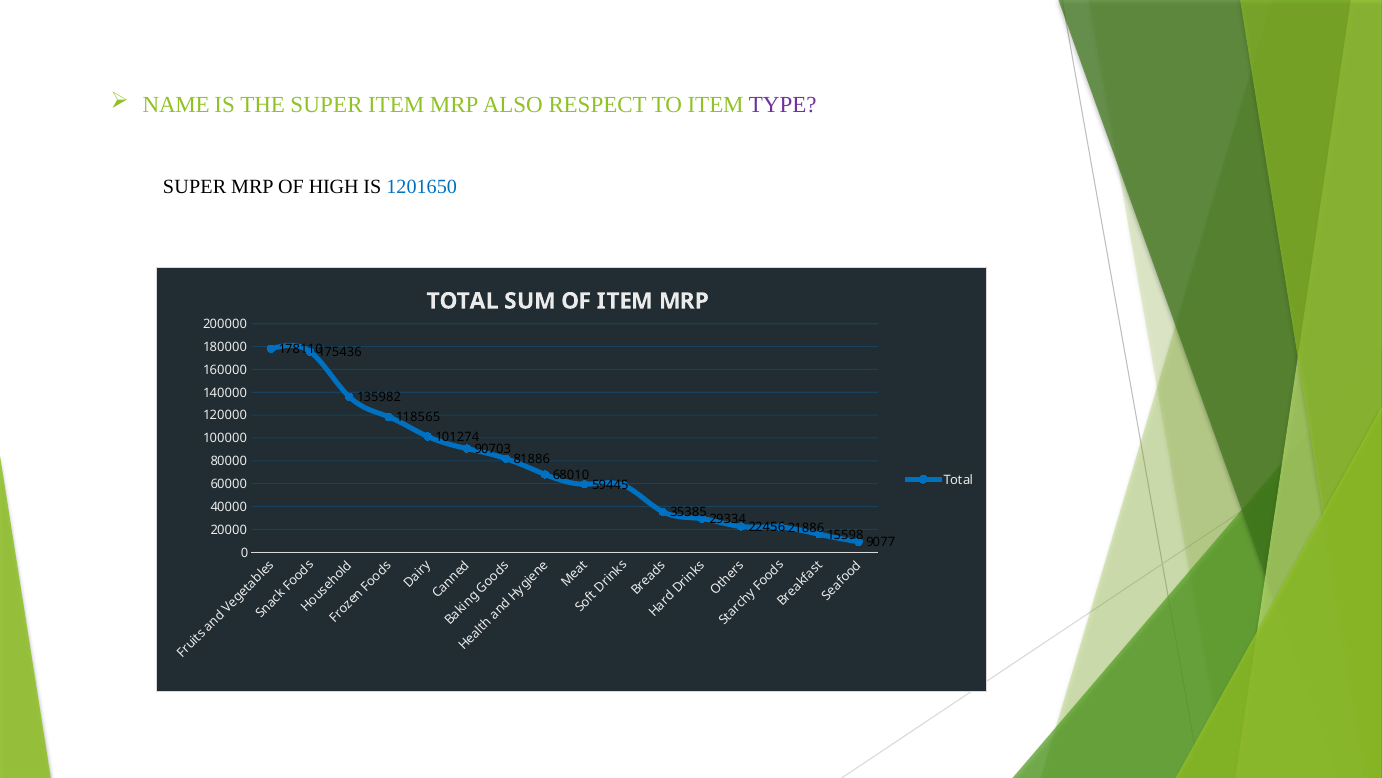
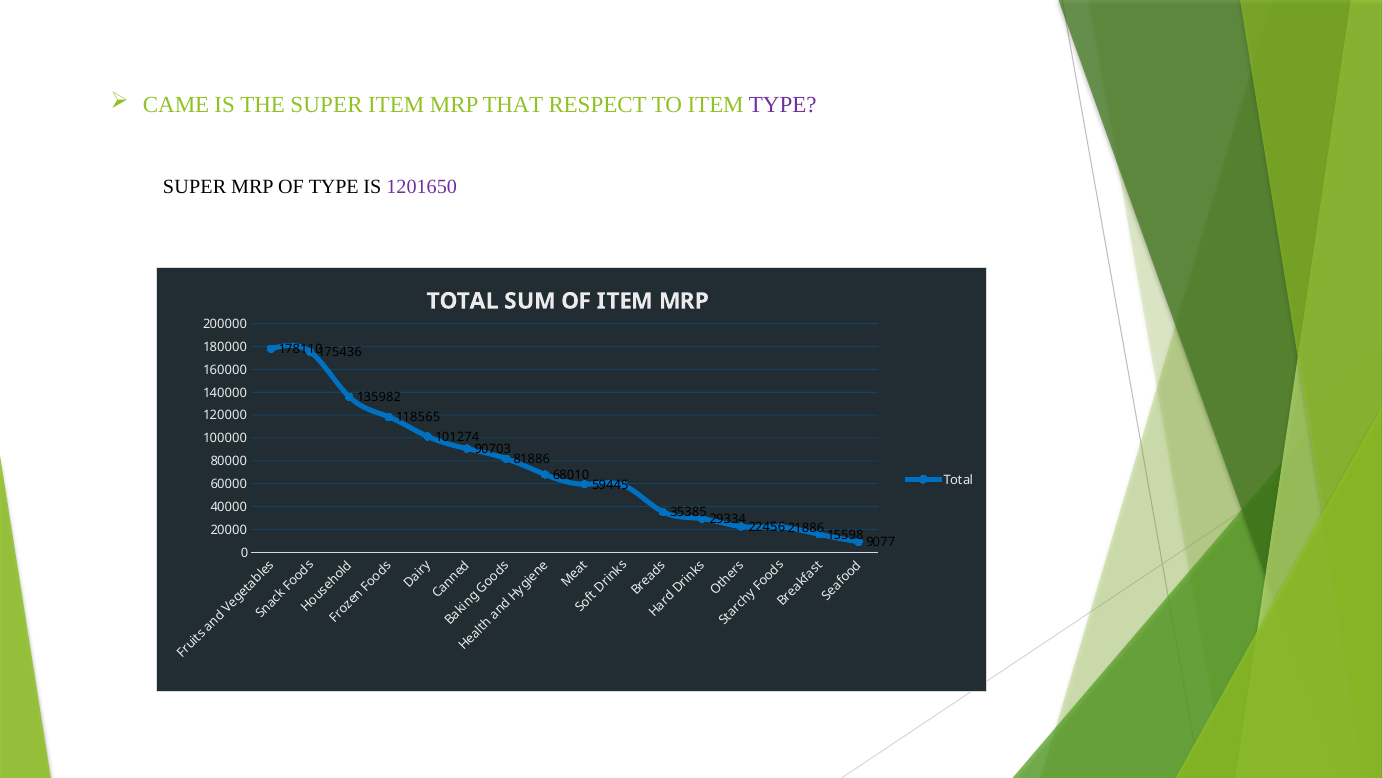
NAME: NAME -> CAME (176, 104)
ALSO: ALSO -> THAT (513, 104)
OF HIGH: HIGH -> TYPE (334, 186)
1201650 colour: blue -> purple (422, 186)
